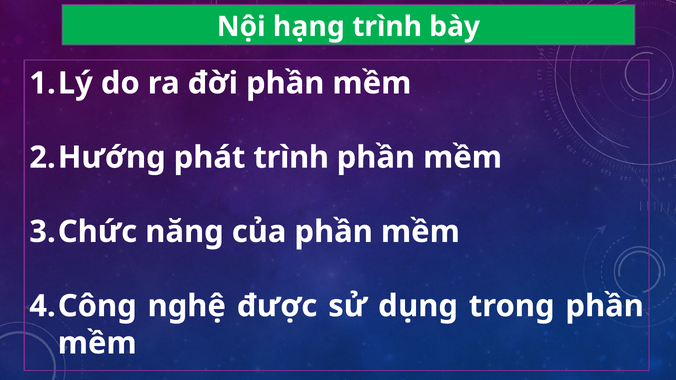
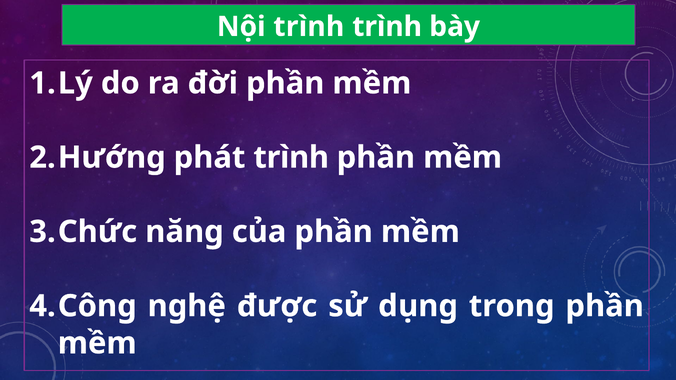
Nội hạng: hạng -> trình (309, 27)
